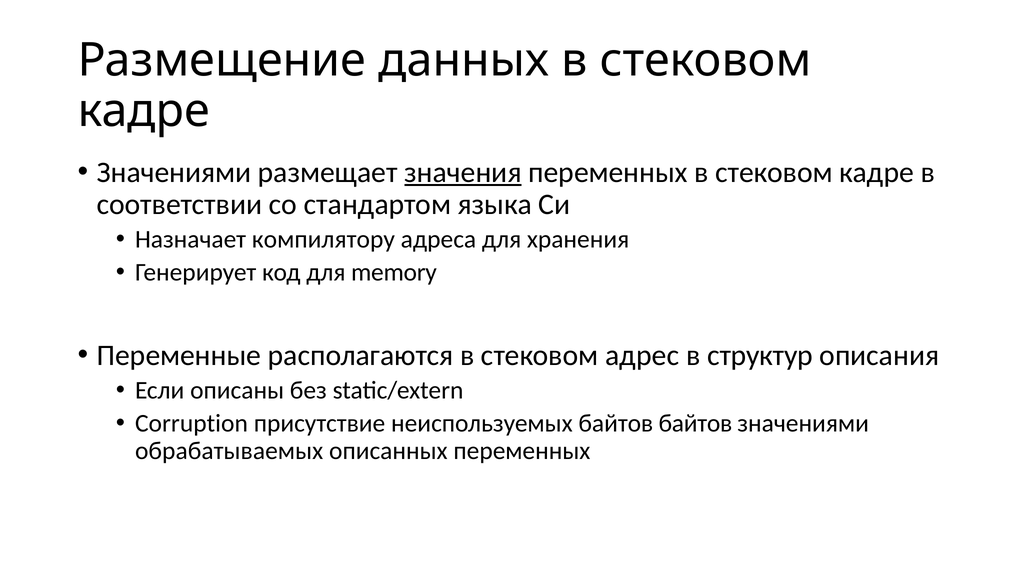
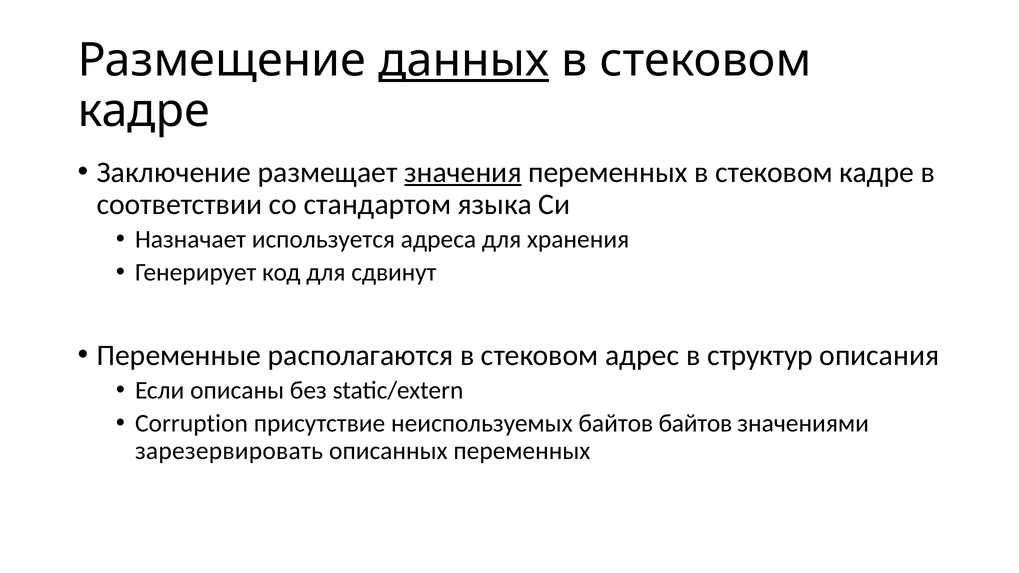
данных underline: none -> present (464, 60)
Значениями: Значениями -> Заключение (174, 172)
компилятору: компилятору -> используется (323, 240)
memory: memory -> сдвинут (394, 272)
обрабатываемых: обрабатываемых -> зарезервировать (229, 451)
